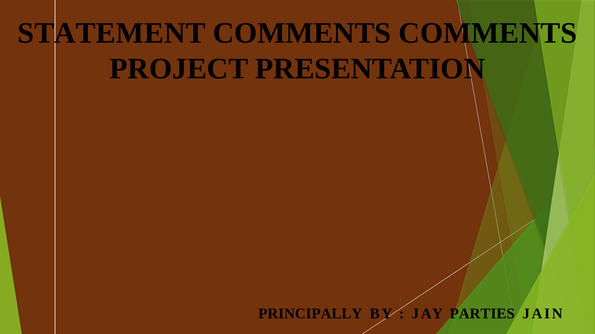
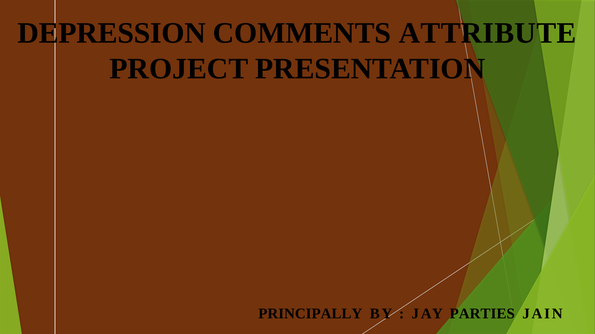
STATEMENT: STATEMENT -> DEPRESSION (112, 33)
COMMENTS COMMENTS: COMMENTS -> ATTRIBUTE (488, 33)
